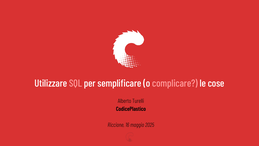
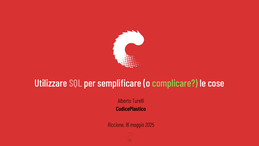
complicare colour: pink -> light green (175, 83)
